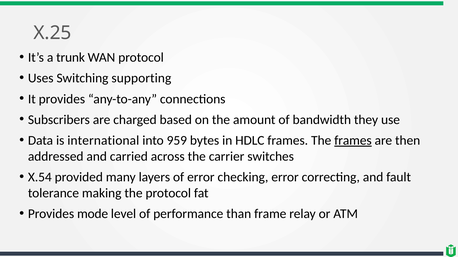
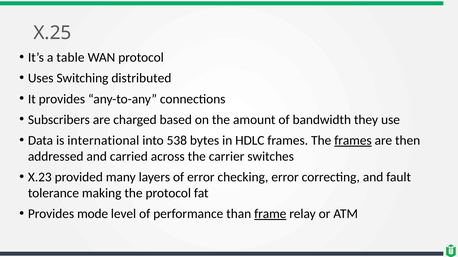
trunk: trunk -> table (70, 58)
supporting: supporting -> distributed (141, 78)
959: 959 -> 538 (177, 141)
X.54: X.54 -> X.23 (40, 177)
frame underline: none -> present (270, 214)
